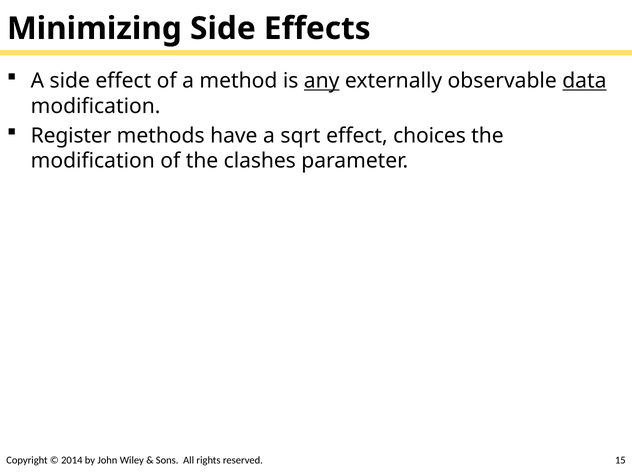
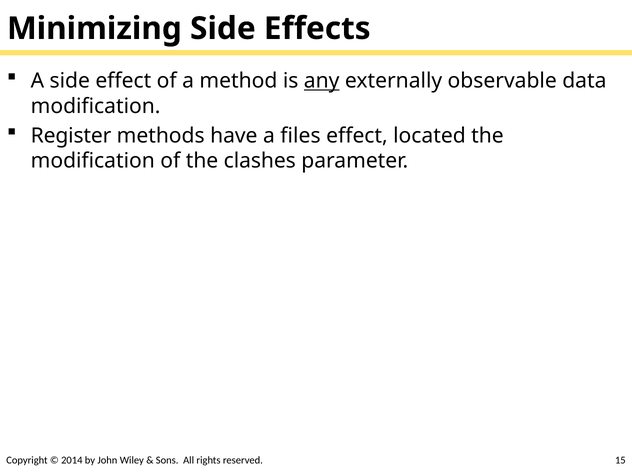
data underline: present -> none (584, 81)
sqrt: sqrt -> files (300, 136)
choices: choices -> located (429, 136)
